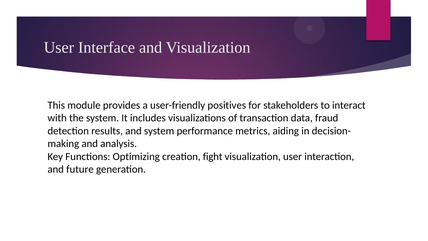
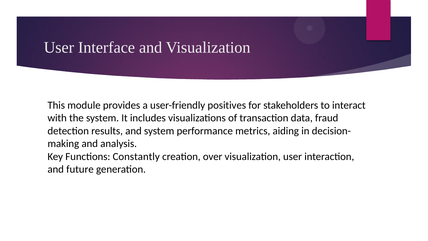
Optimizing: Optimizing -> Constantly (136, 156)
fight: fight -> over (213, 156)
